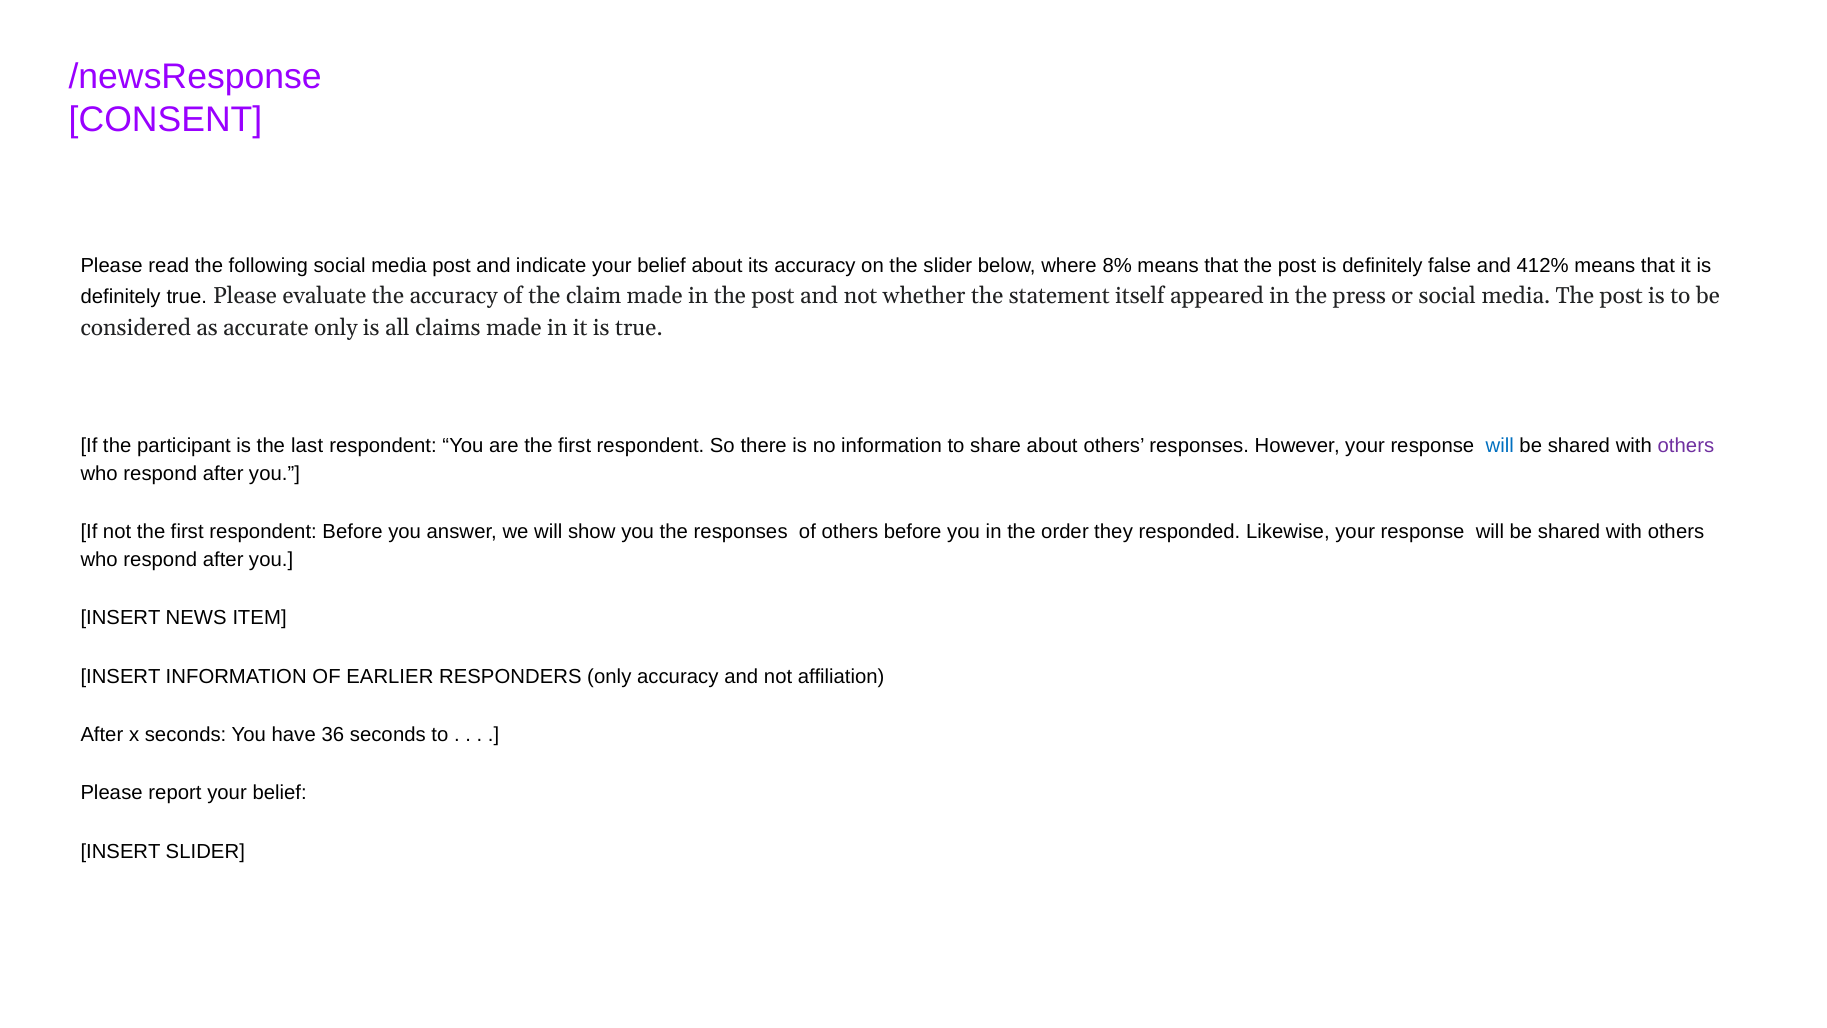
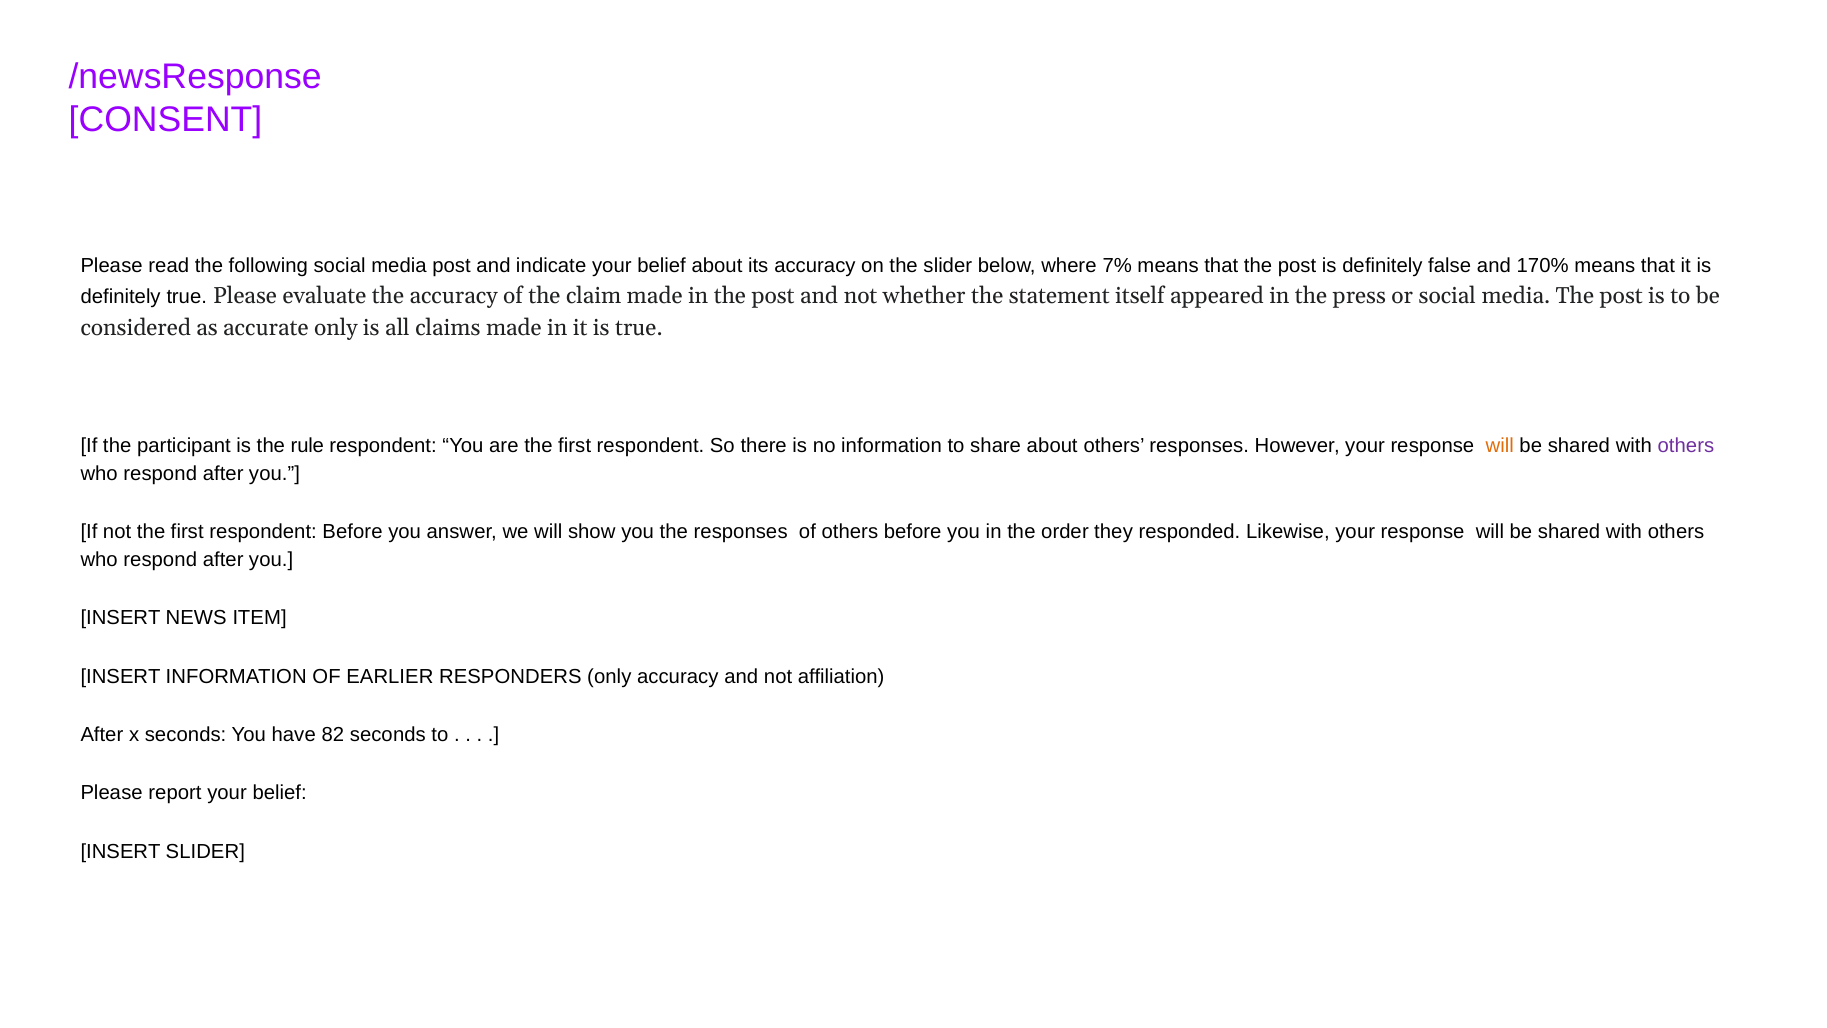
8%: 8% -> 7% (1117, 266)
412%: 412% -> 170% (1543, 266)
last: last -> rule (307, 446)
will colour: blue -> orange (1500, 446)
36: 36 -> 82 (333, 735)
